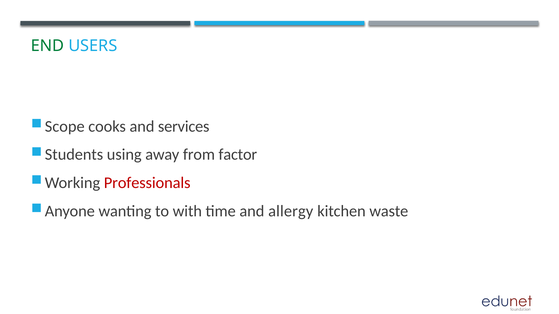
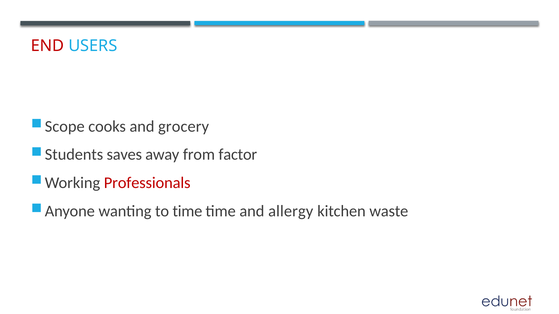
END colour: green -> red (47, 46)
services: services -> grocery (184, 126)
using: using -> saves (124, 155)
to with: with -> time (187, 211)
